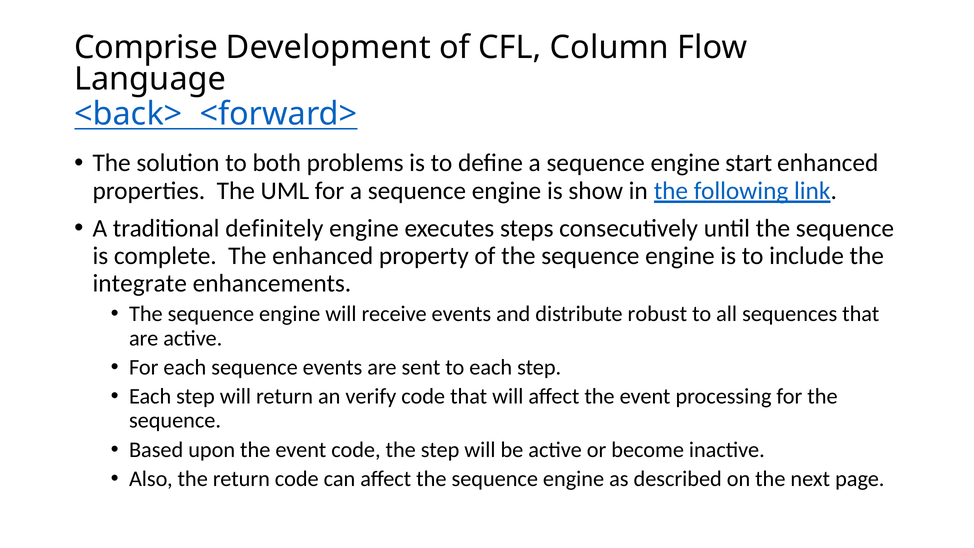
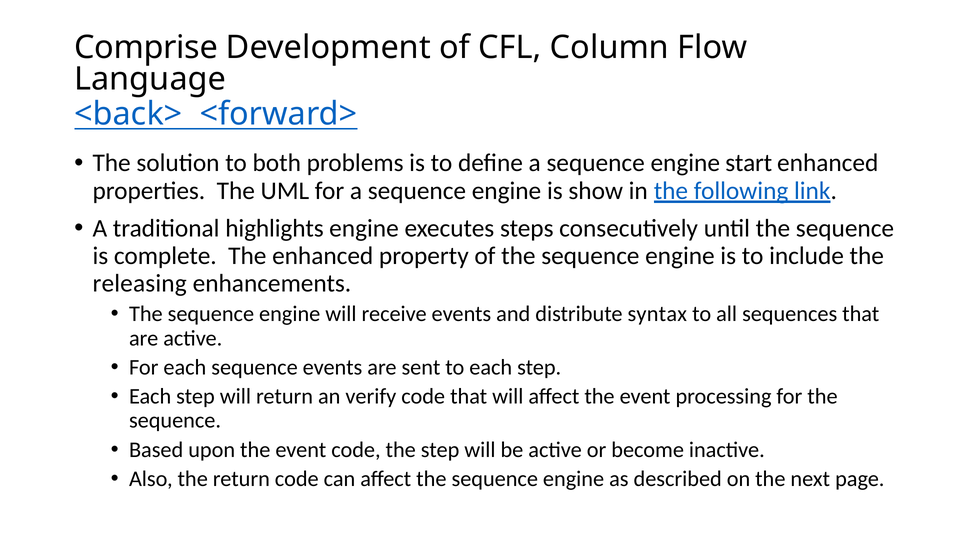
definitely: definitely -> highlights (274, 228)
integrate: integrate -> releasing (140, 283)
robust: robust -> syntax (657, 314)
